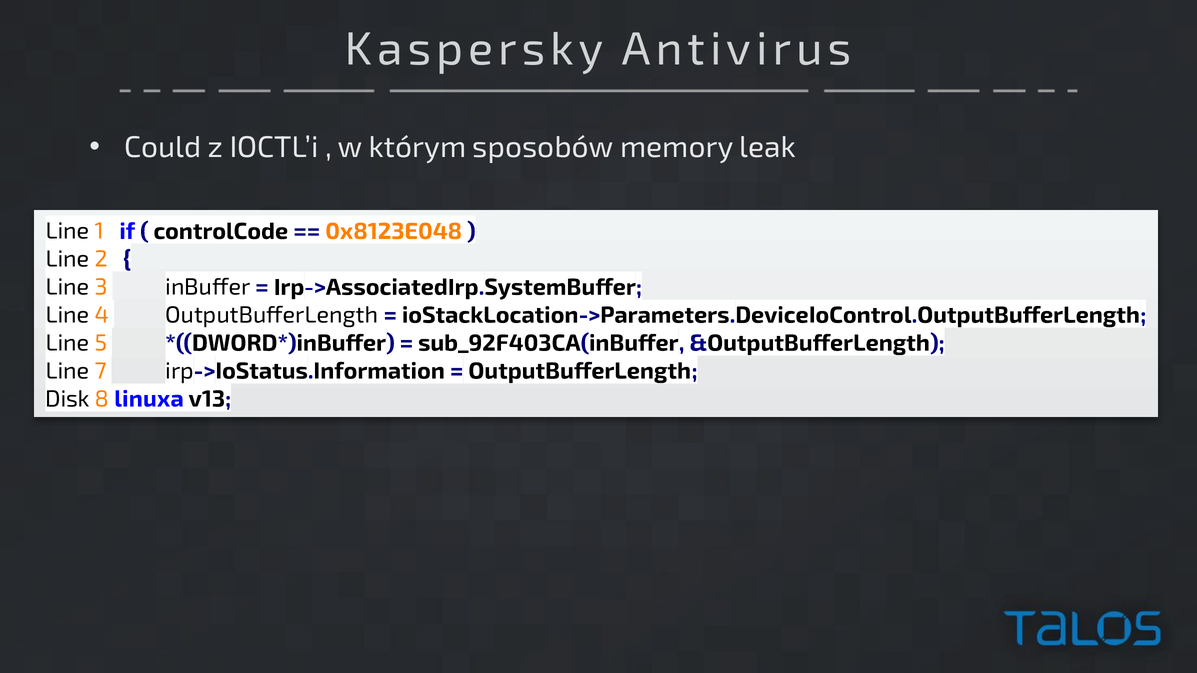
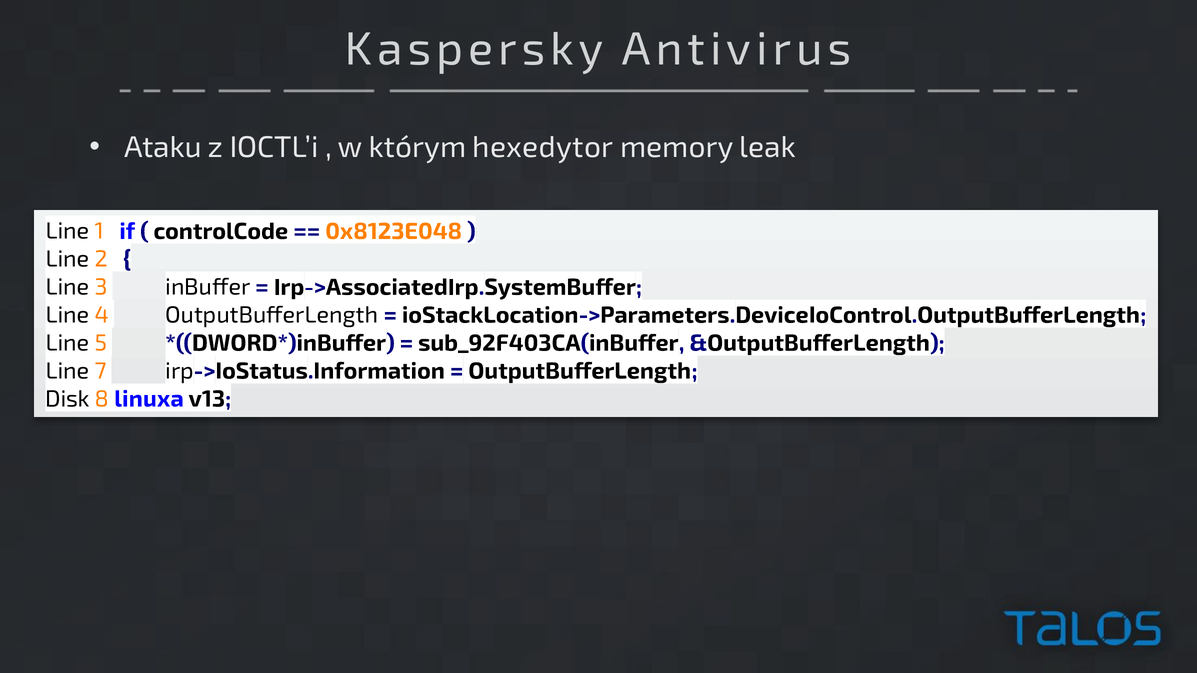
Could: Could -> Ataku (163, 147)
sposobów: sposobów -> hexedytor (543, 147)
